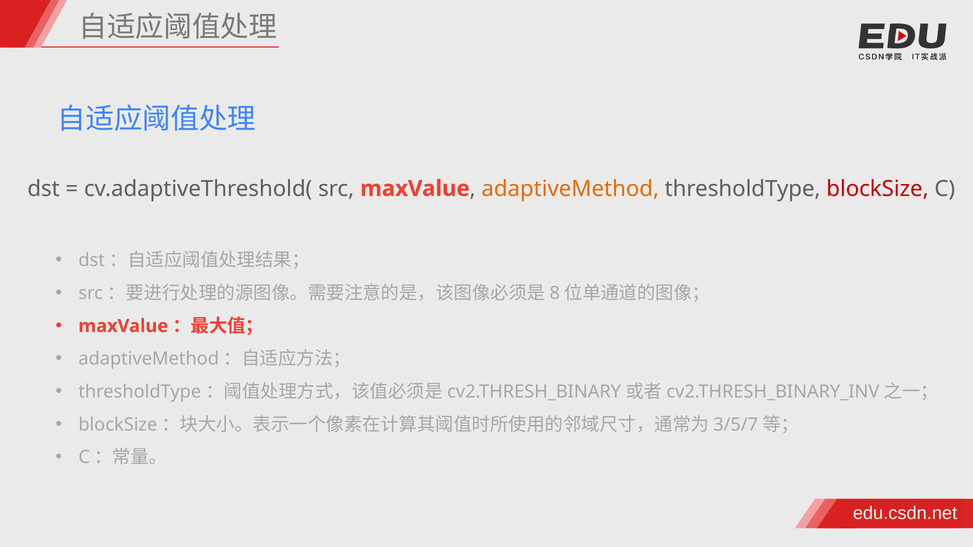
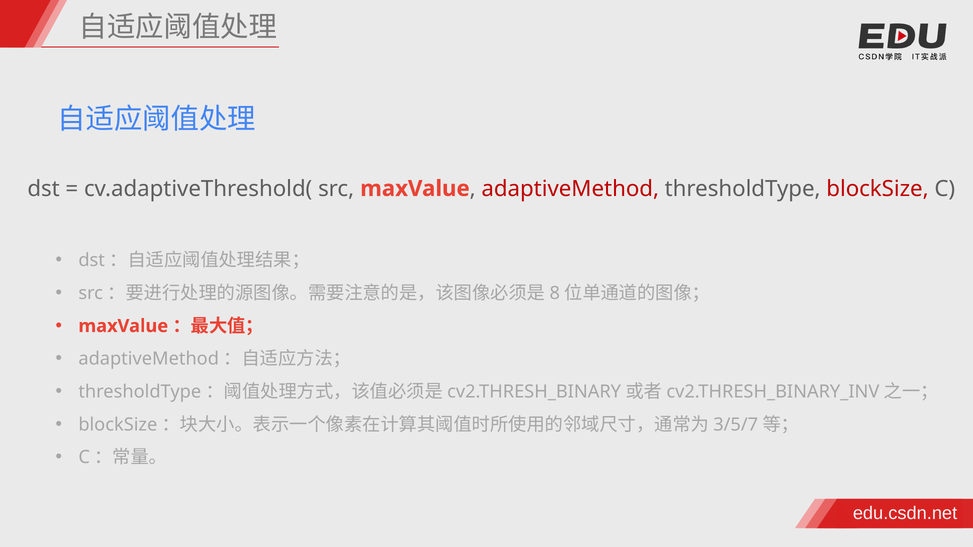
adaptiveMethod colour: orange -> red (570, 189)
